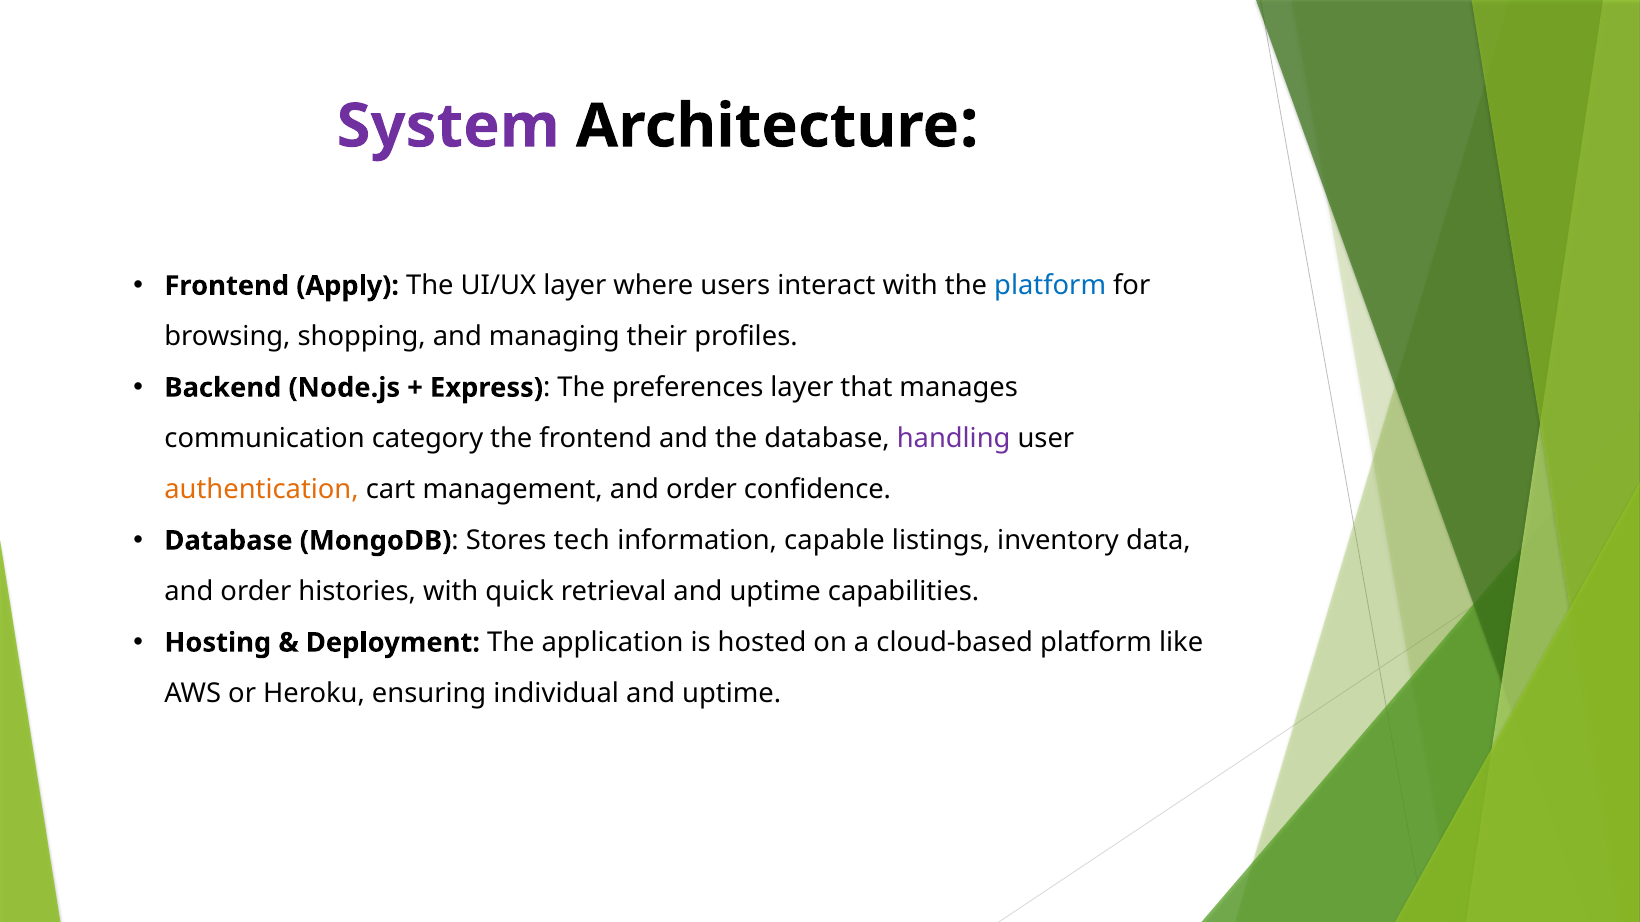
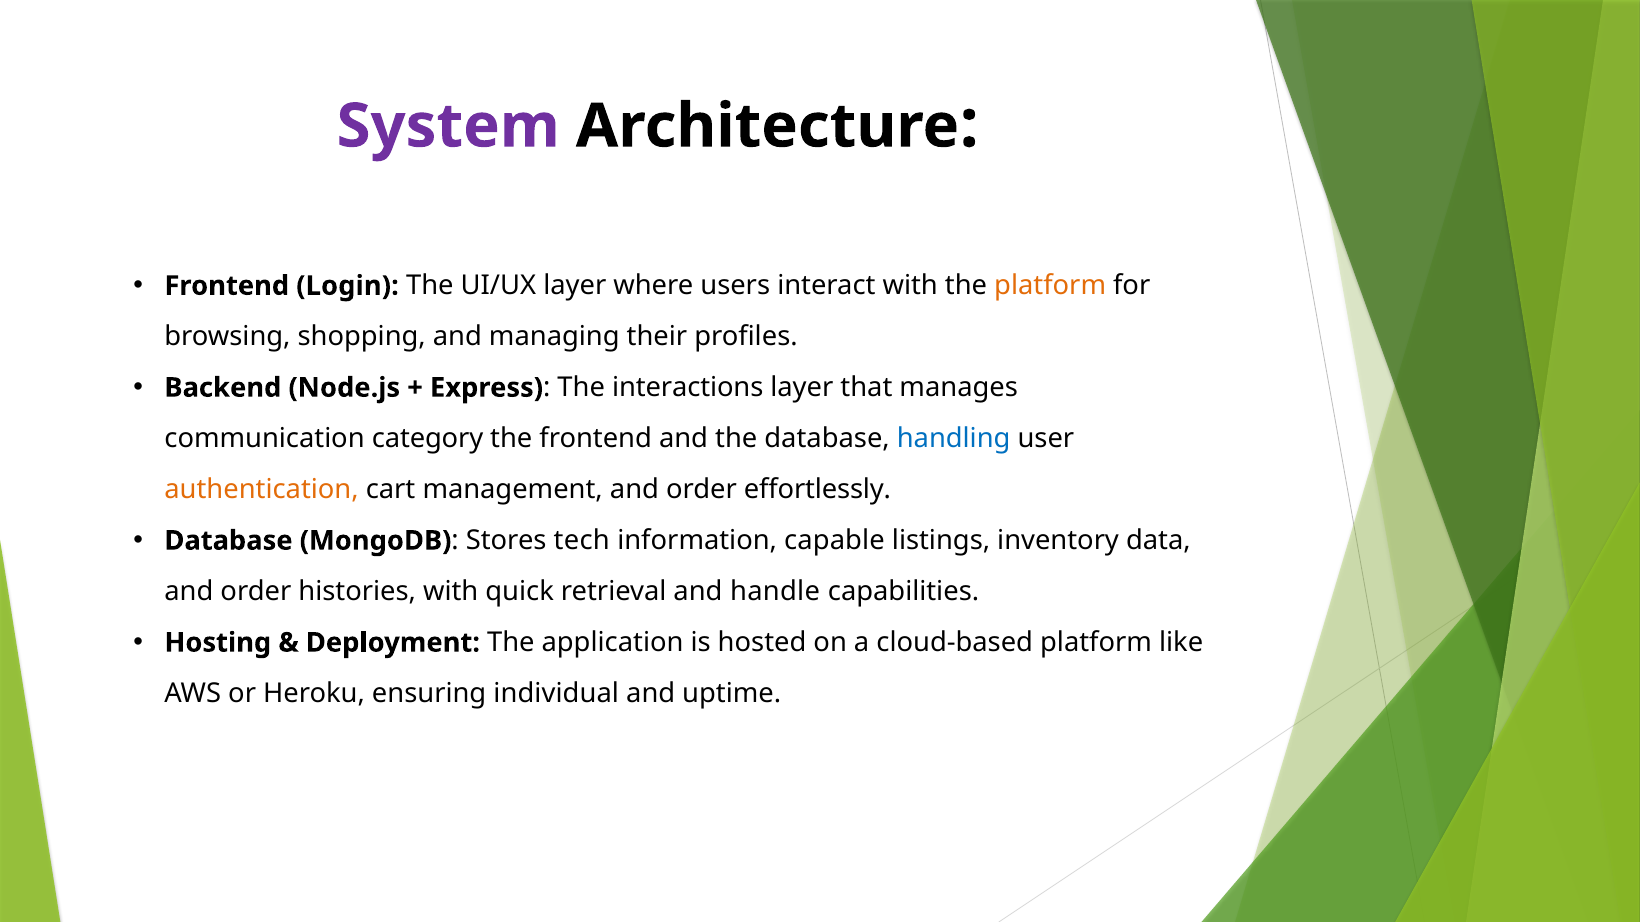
Apply: Apply -> Login (348, 286)
platform colour: blue -> orange (1050, 286)
preferences: preferences -> interactions (688, 388)
handling colour: purple -> blue (954, 439)
confidence: confidence -> effortlessly (817, 490)
retrieval and uptime: uptime -> handle (775, 592)
